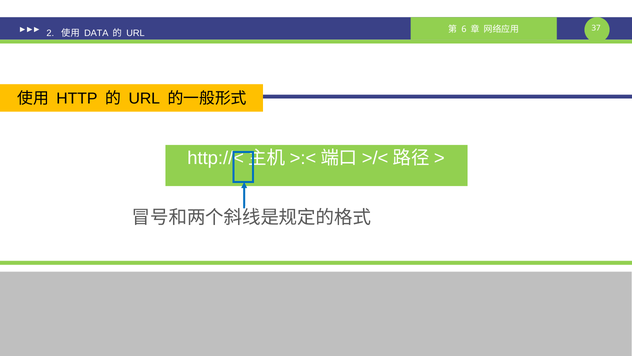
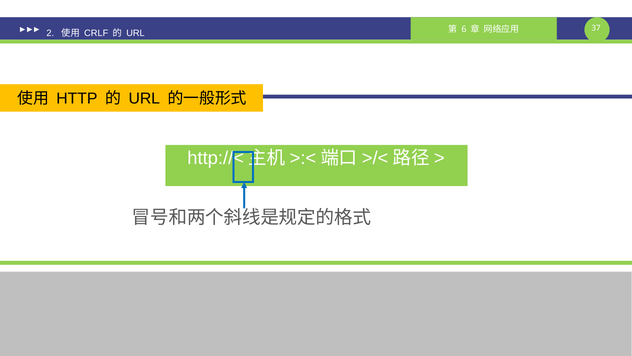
DATA: DATA -> CRLF (96, 33)
